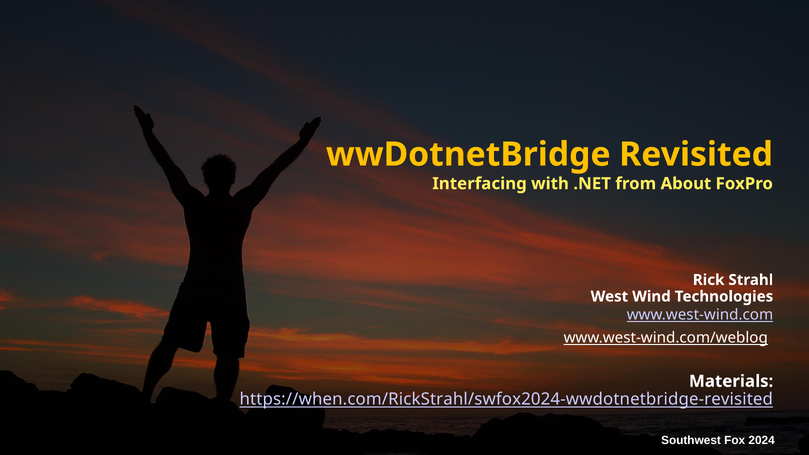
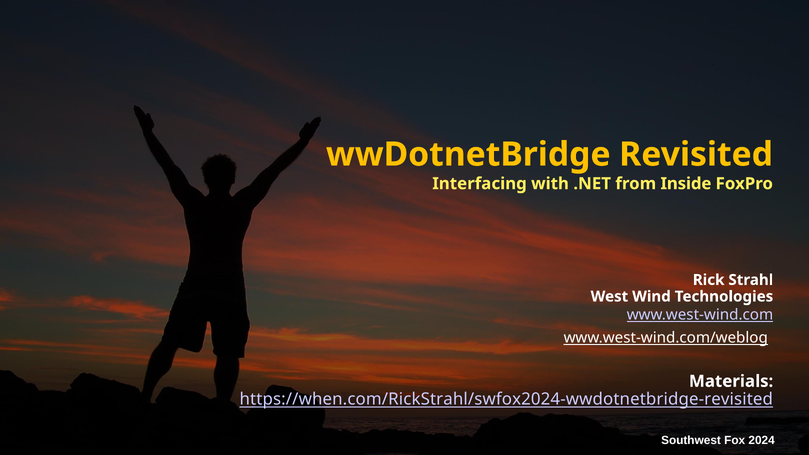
About: About -> Inside (686, 184)
